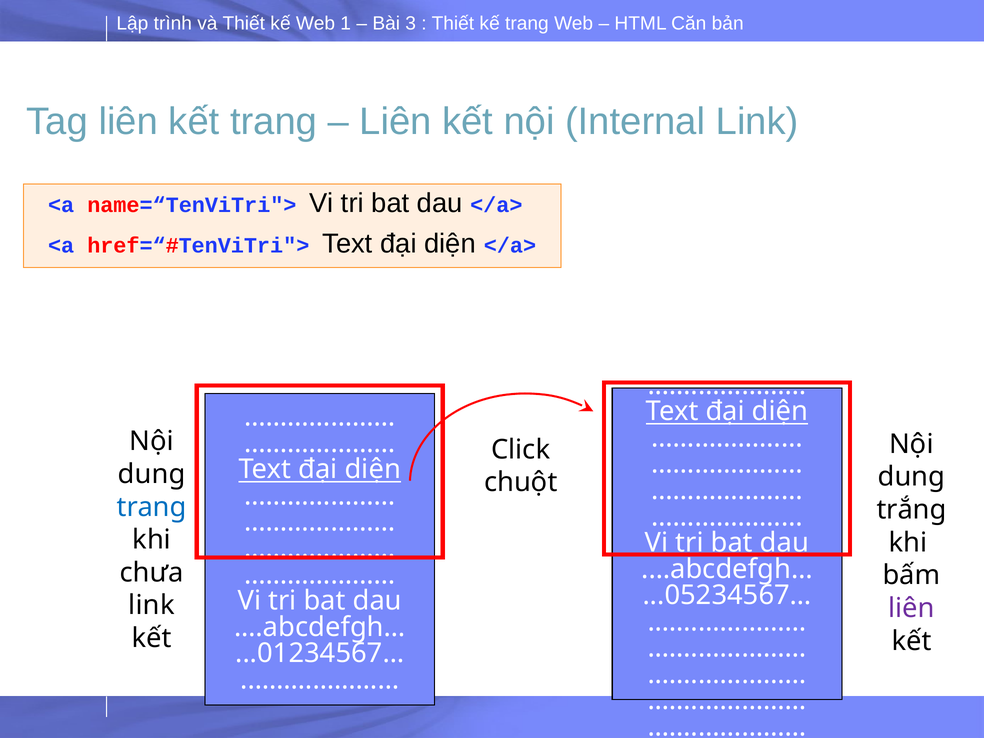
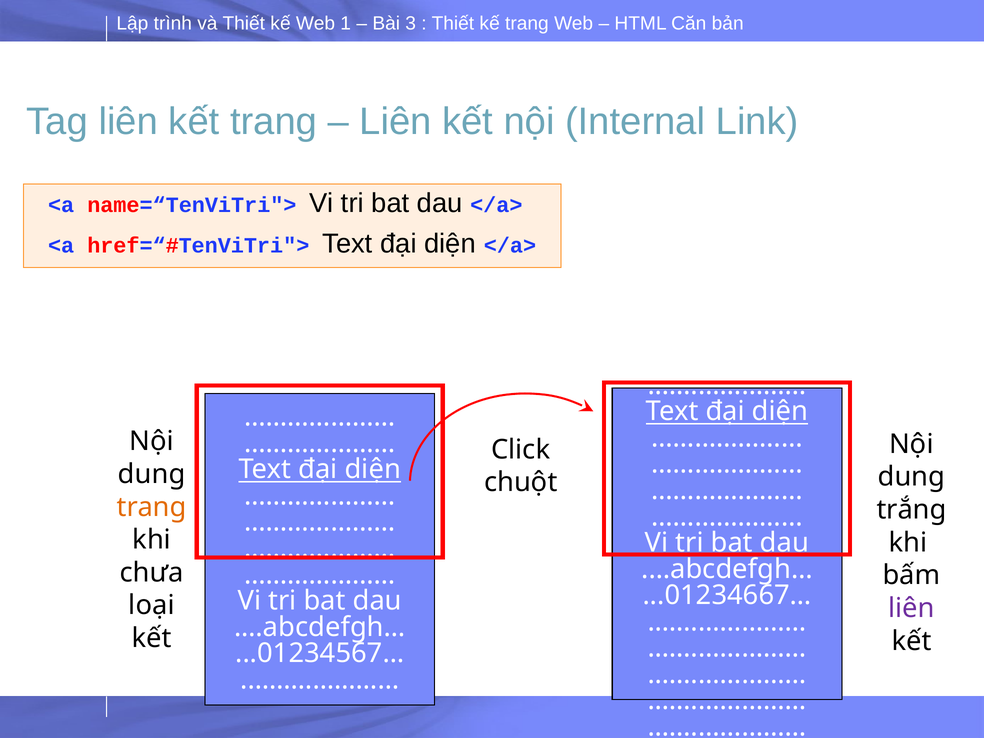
trang colour: blue -> orange (152, 507)
...05234567…: ...05234567… -> ...01234667… (727, 595)
link: link -> loại (152, 605)
